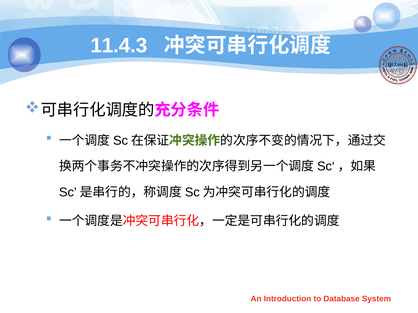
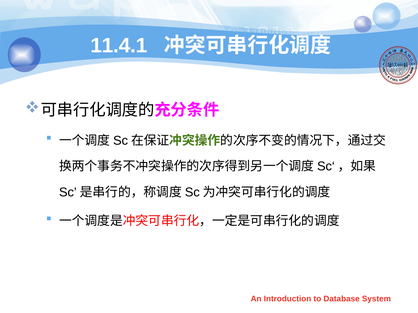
11.4.3: 11.4.3 -> 11.4.1 (119, 46)
